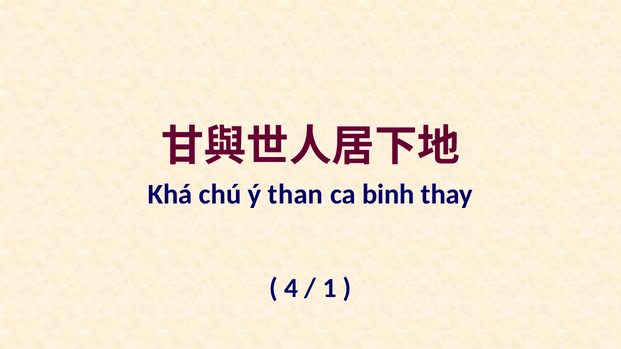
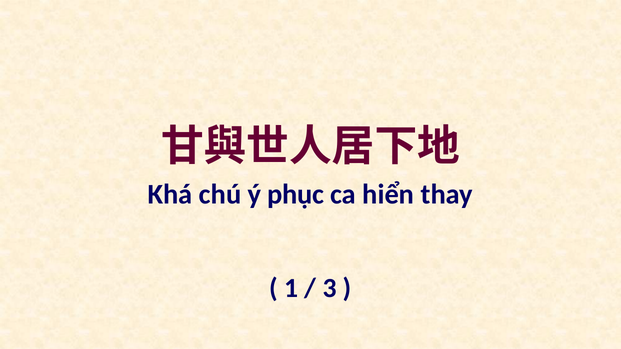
than: than -> phục (296, 194)
binh: binh -> hiển (388, 194)
4: 4 -> 1 (291, 288)
1: 1 -> 3 (330, 288)
